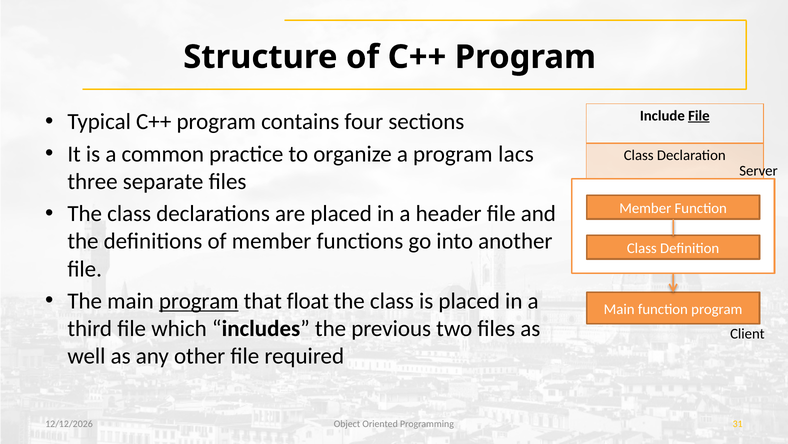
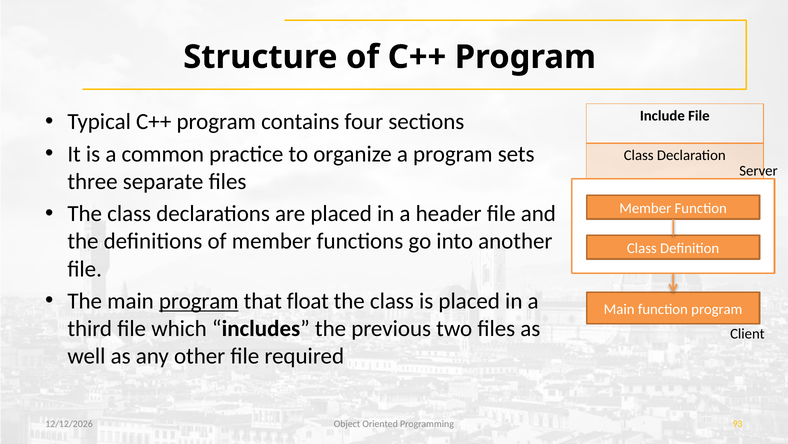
File underline: present -> none (699, 116)
lacs: lacs -> sets (516, 154)
31: 31 -> 93 (738, 423)
